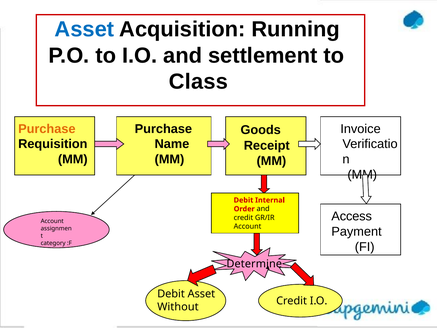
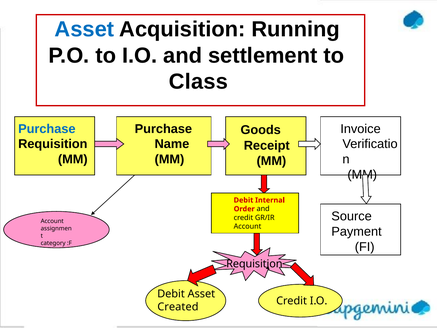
Purchase colour: orange -> blue (47, 129)
Access: Access -> Source (352, 216)
Determine: Determine -> Requisition (254, 264)
Without: Without -> Created (178, 307)
